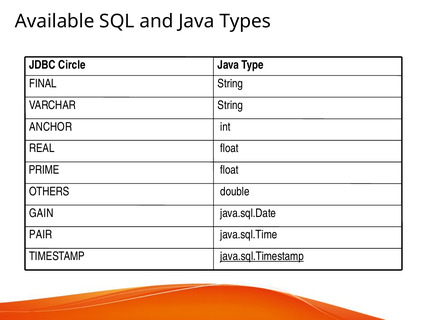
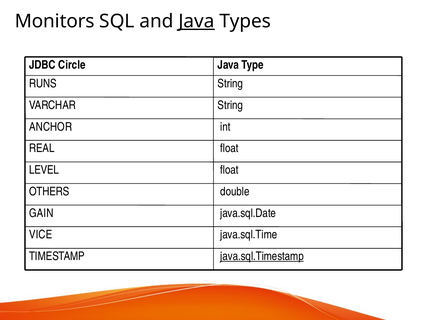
Available: Available -> Monitors (55, 21)
Java underline: none -> present (197, 21)
FINAL: FINAL -> RUNS (43, 84)
PRIME: PRIME -> LEVEL (44, 170)
PAIR: PAIR -> VICE (41, 235)
